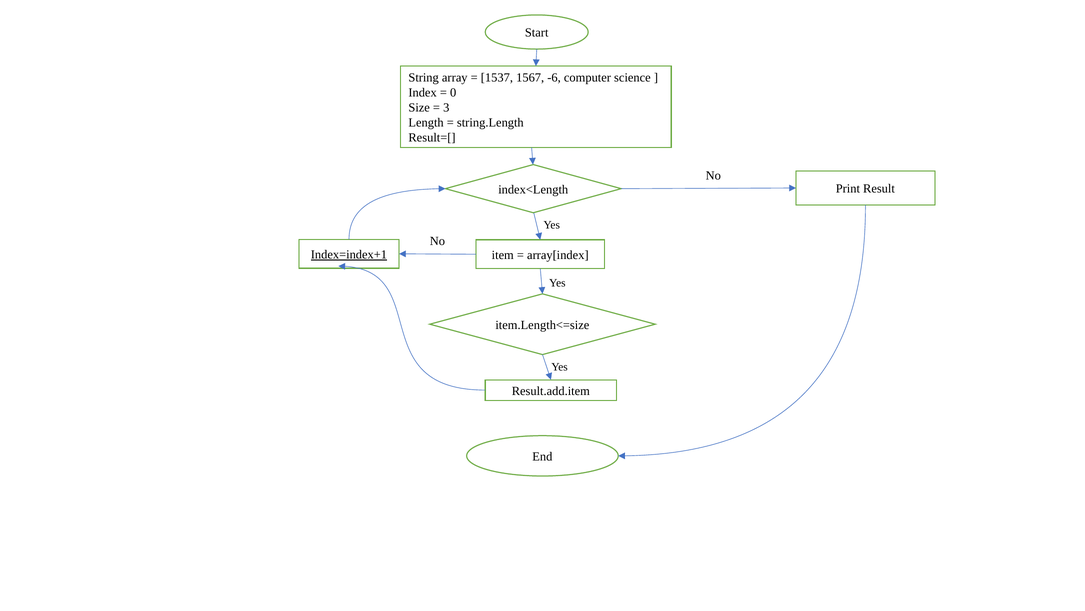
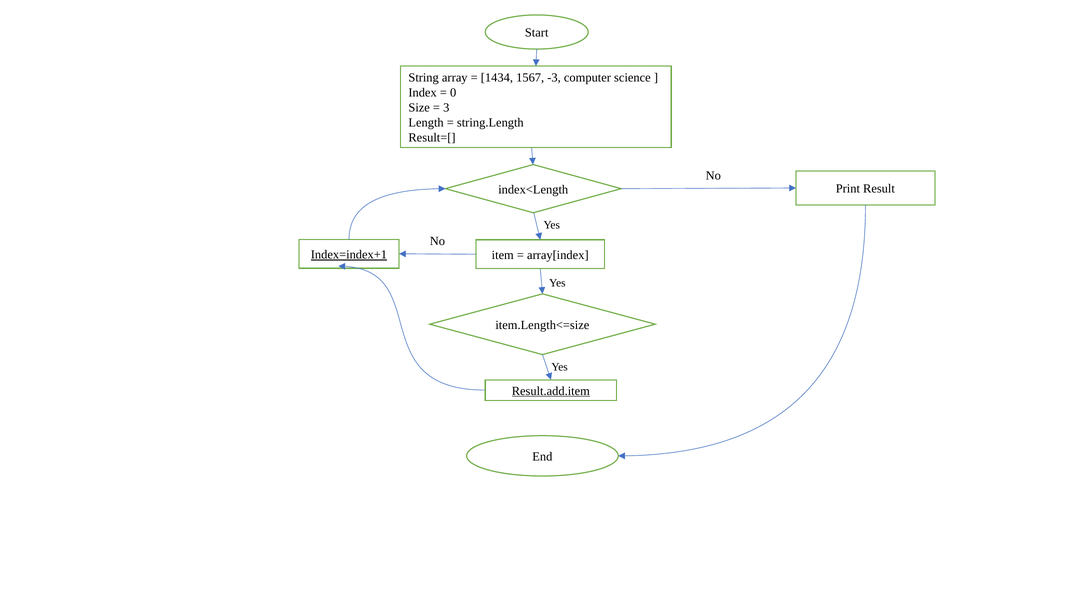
1537: 1537 -> 1434 (497, 78)
-6: -6 -> -3 (554, 78)
Result.add.item underline: none -> present (551, 390)
